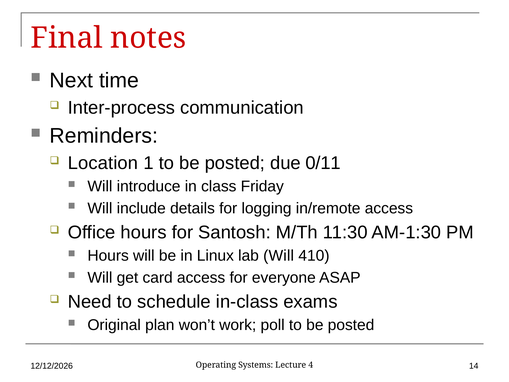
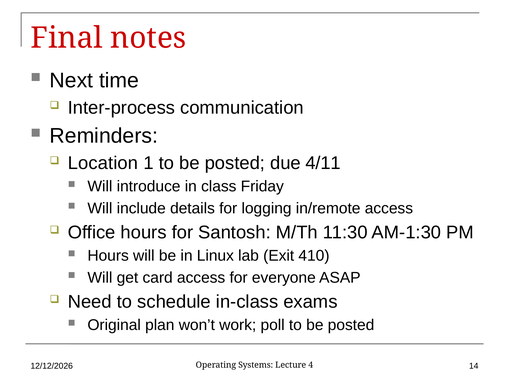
0/11: 0/11 -> 4/11 (323, 163)
lab Will: Will -> Exit (279, 256)
